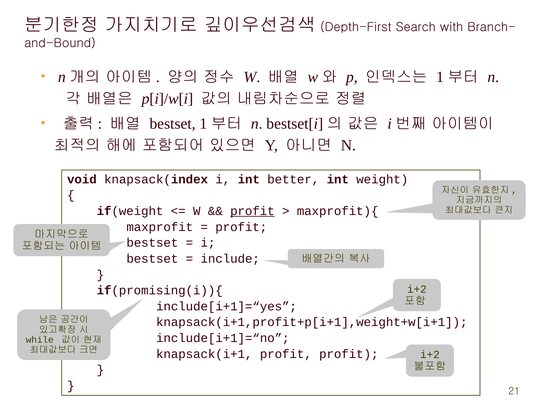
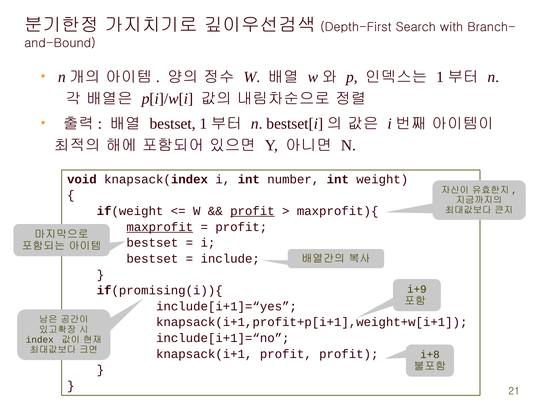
better: better -> number (293, 179)
maxprofit underline: none -> present (160, 227)
i+2: i+2 -> i+9 (417, 289)
while: while -> index (40, 339)
i+2: i+2 -> i+8 (430, 354)
